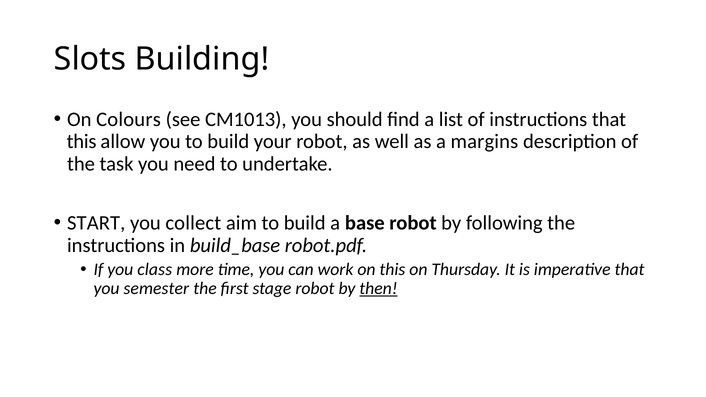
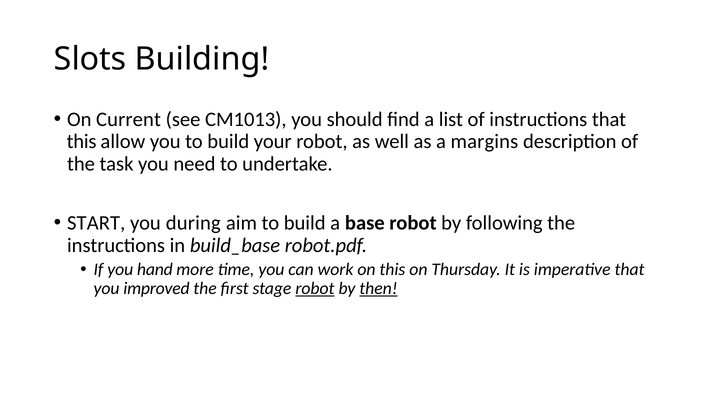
Colours: Colours -> Current (129, 119)
collect: collect -> during (193, 223)
class: class -> hand (155, 270)
semester: semester -> improved (156, 289)
robot underline: none -> present (315, 289)
